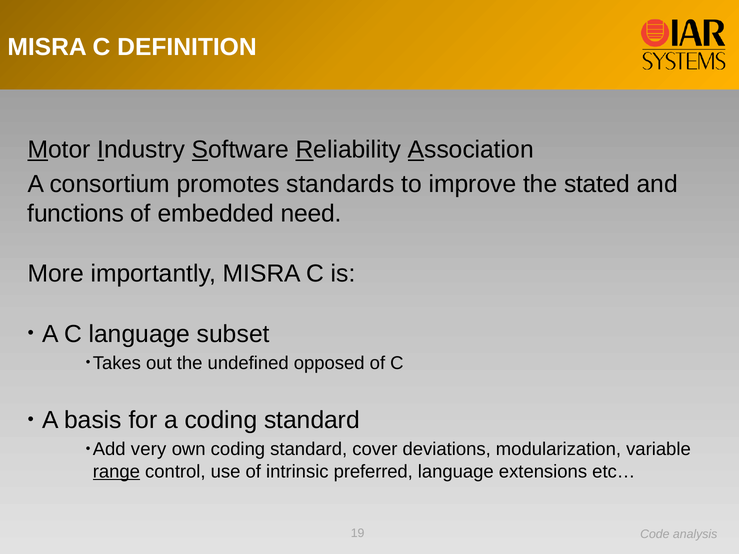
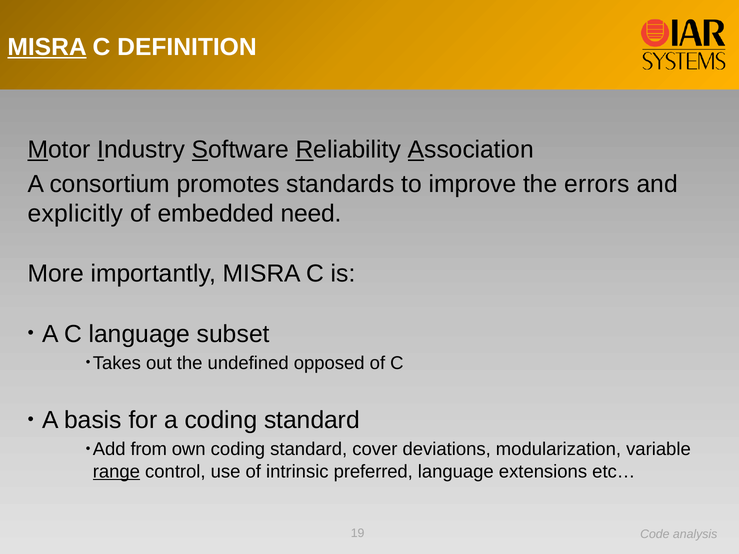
MISRA underline: none -> present (47, 47)
stated: stated -> errors (597, 184)
functions: functions -> explicitly (76, 214)
very: very -> from (149, 450)
